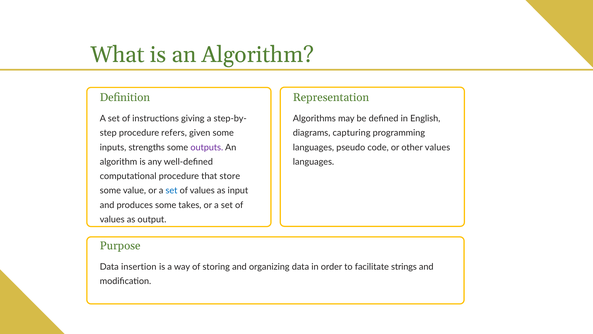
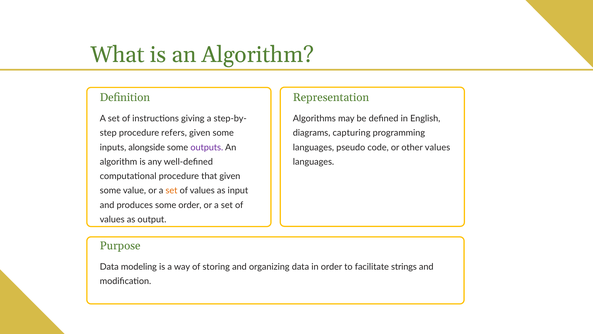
strengths: strengths -> alongside (147, 147)
that store: store -> given (230, 176)
set colour: blue -> orange (172, 190)
some takes: takes -> order (190, 205)
insertion: insertion -> modeling (139, 266)
